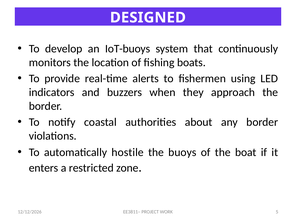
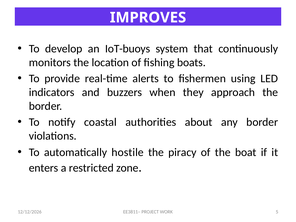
DESIGNED: DESIGNED -> IMPROVES (148, 18)
buoys: buoys -> piracy (182, 152)
